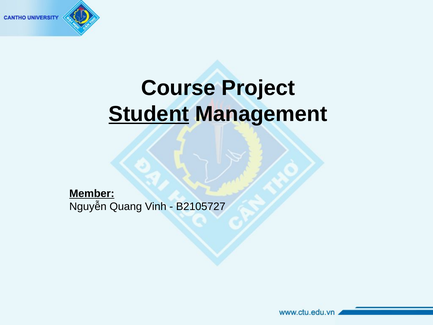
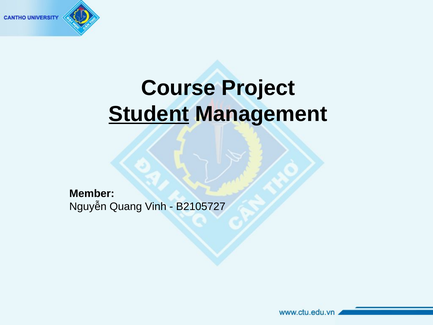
Member underline: present -> none (92, 193)
